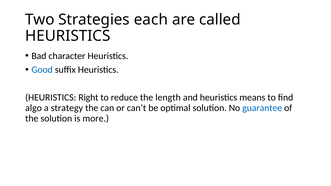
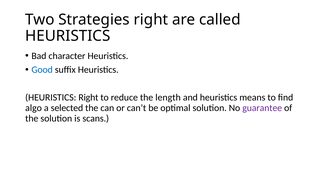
Strategies each: each -> right (151, 20)
strategy: strategy -> selected (67, 108)
guarantee colour: blue -> purple (262, 108)
more: more -> scans (96, 118)
